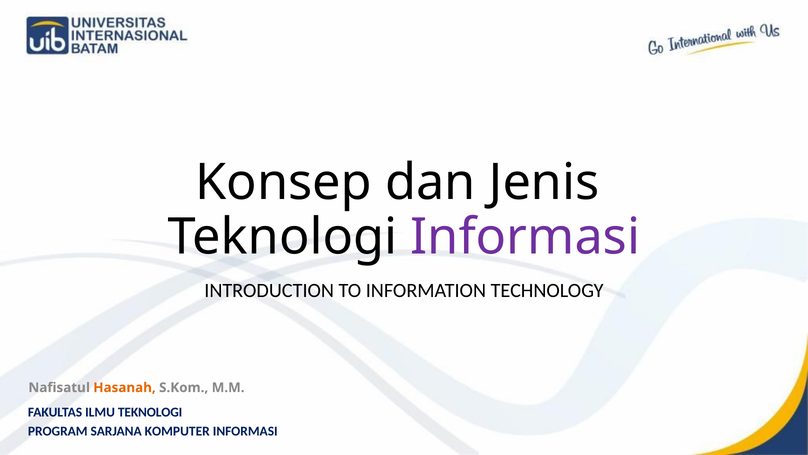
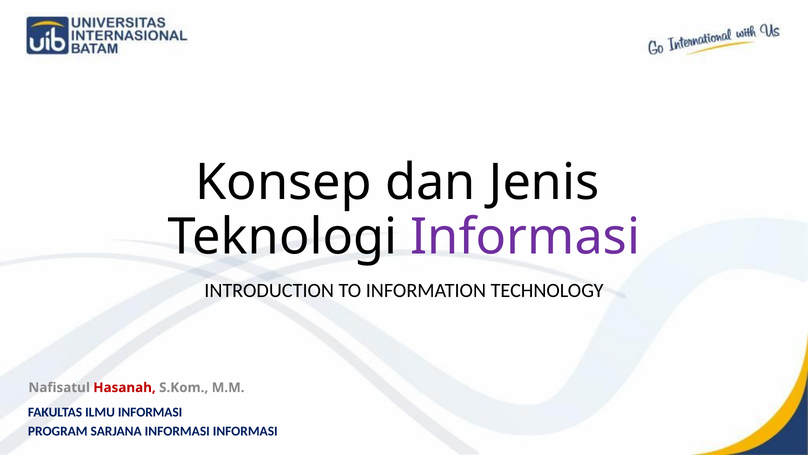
Hasanah colour: orange -> red (124, 387)
ILMU TEKNOLOGI: TEKNOLOGI -> INFORMASI (150, 412)
SARJANA KOMPUTER: KOMPUTER -> INFORMASI (177, 431)
